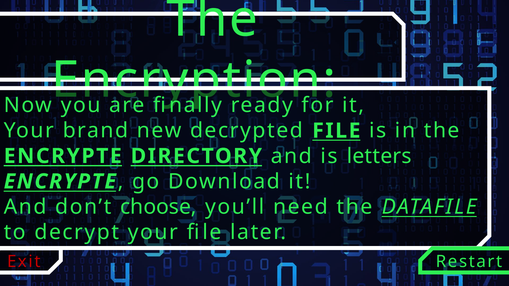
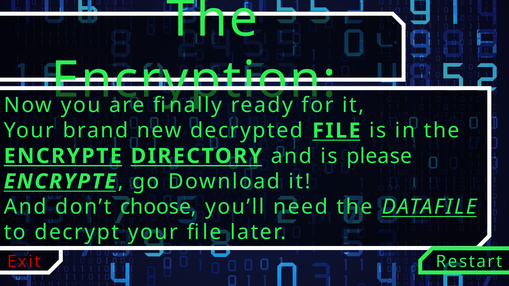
letters: letters -> please (379, 156)
